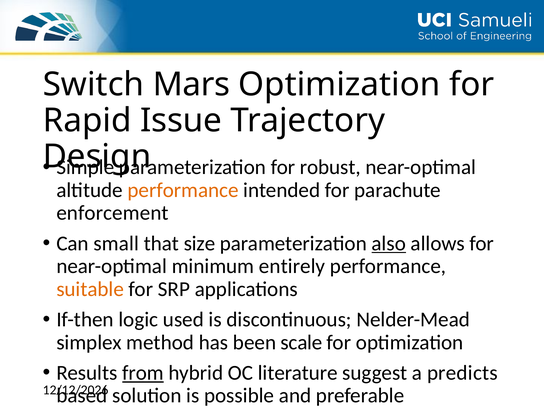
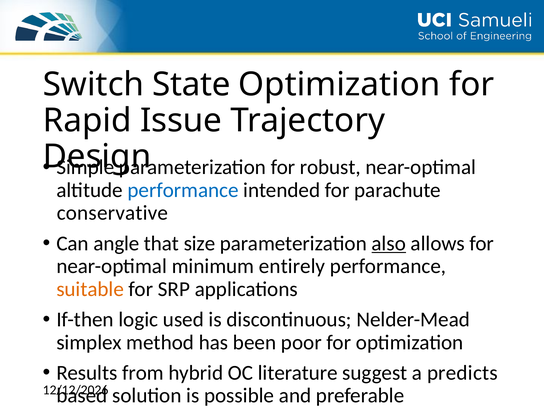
Mars: Mars -> State (191, 85)
performance colour: orange -> blue (183, 190)
enforcement: enforcement -> conservative (112, 213)
small: small -> angle (116, 243)
scale: scale -> poor (301, 342)
from underline: present -> none (143, 373)
